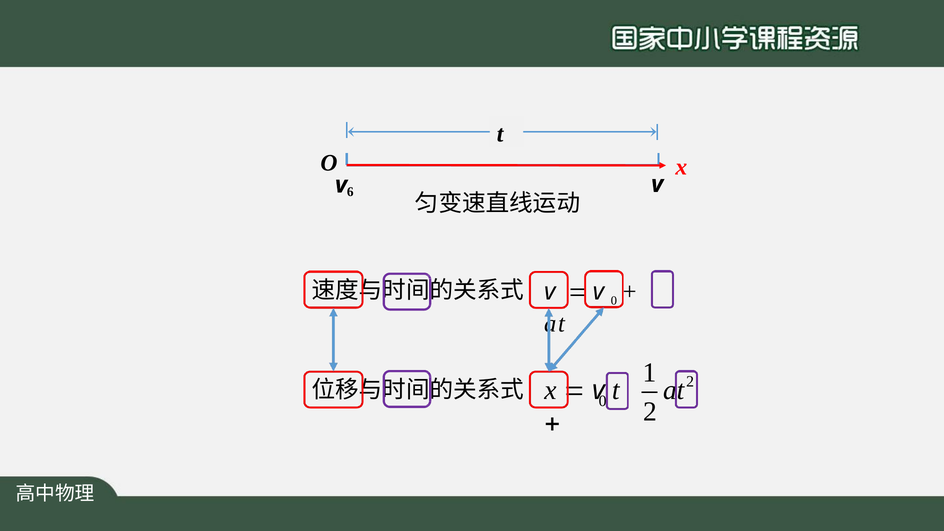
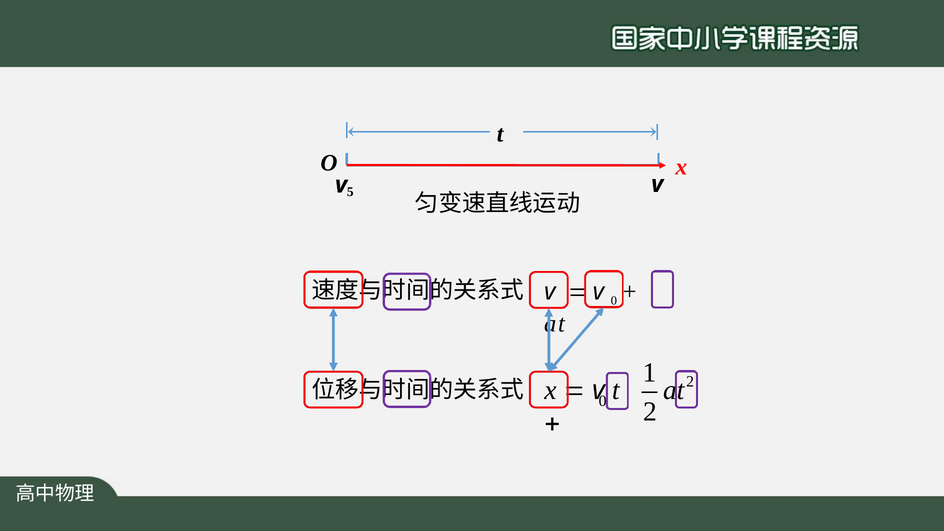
6: 6 -> 5 (350, 192)
